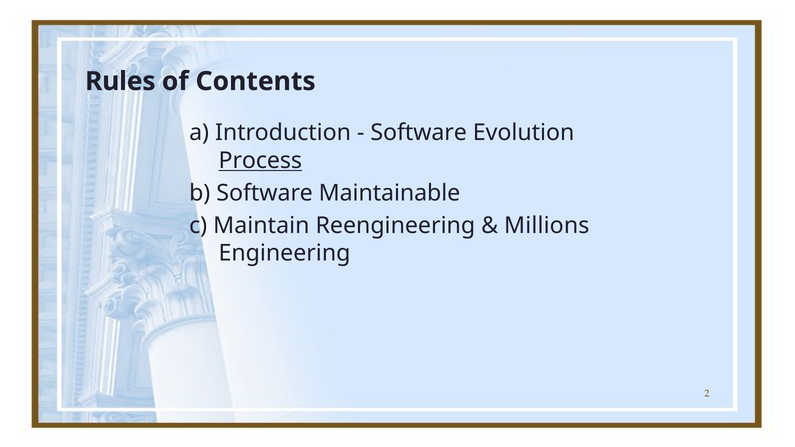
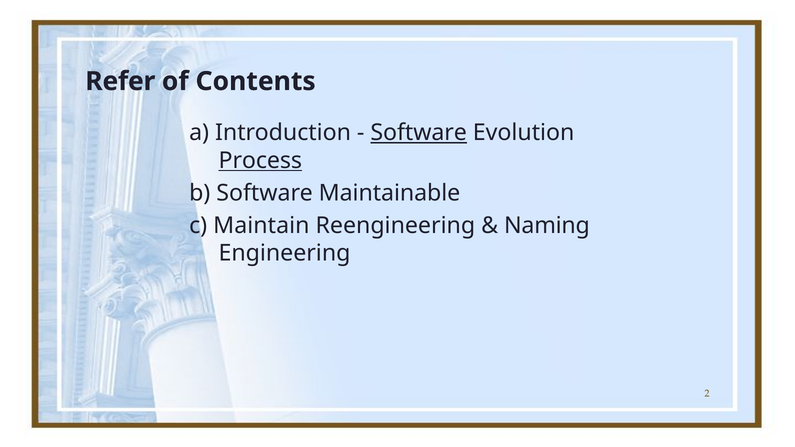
Rules: Rules -> Refer (120, 81)
Software underline: none -> present (419, 133)
Millions: Millions -> Naming (547, 226)
